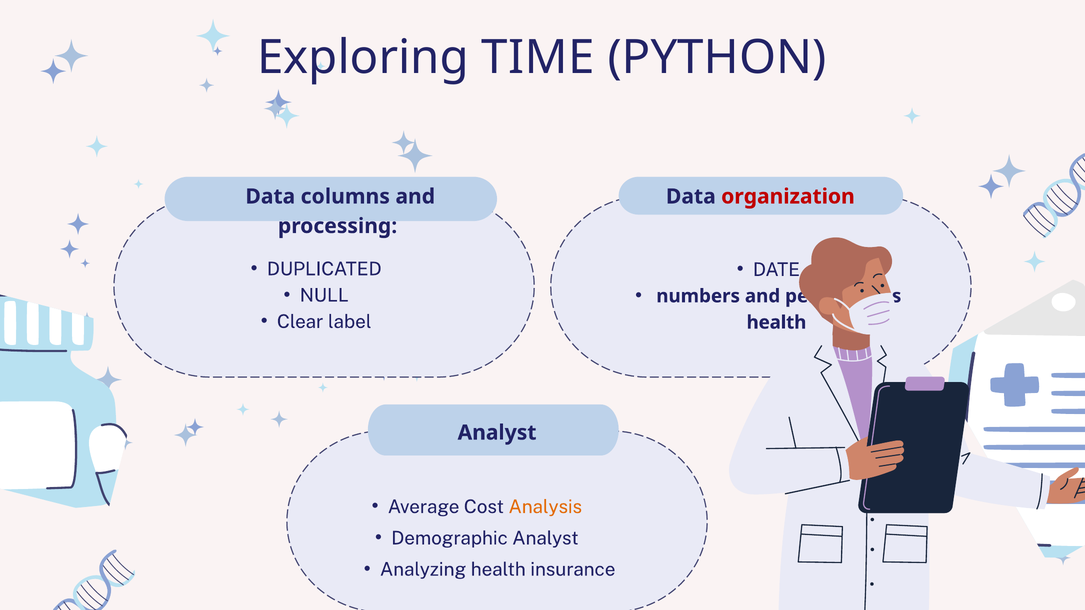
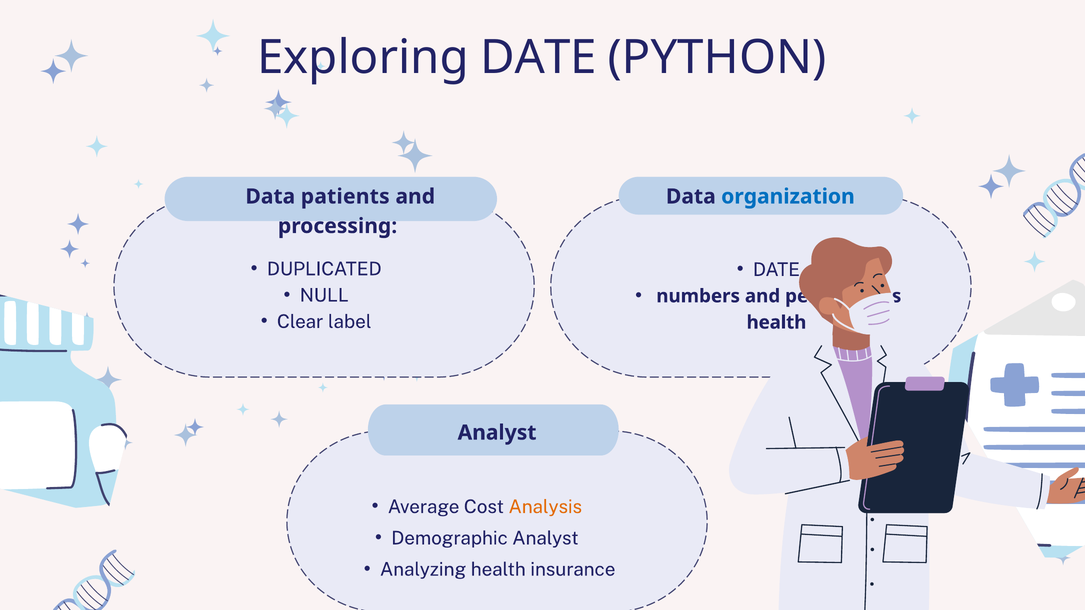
Exploring TIME: TIME -> DATE (539, 57)
columns: columns -> patients (345, 197)
organization colour: red -> blue (788, 197)
